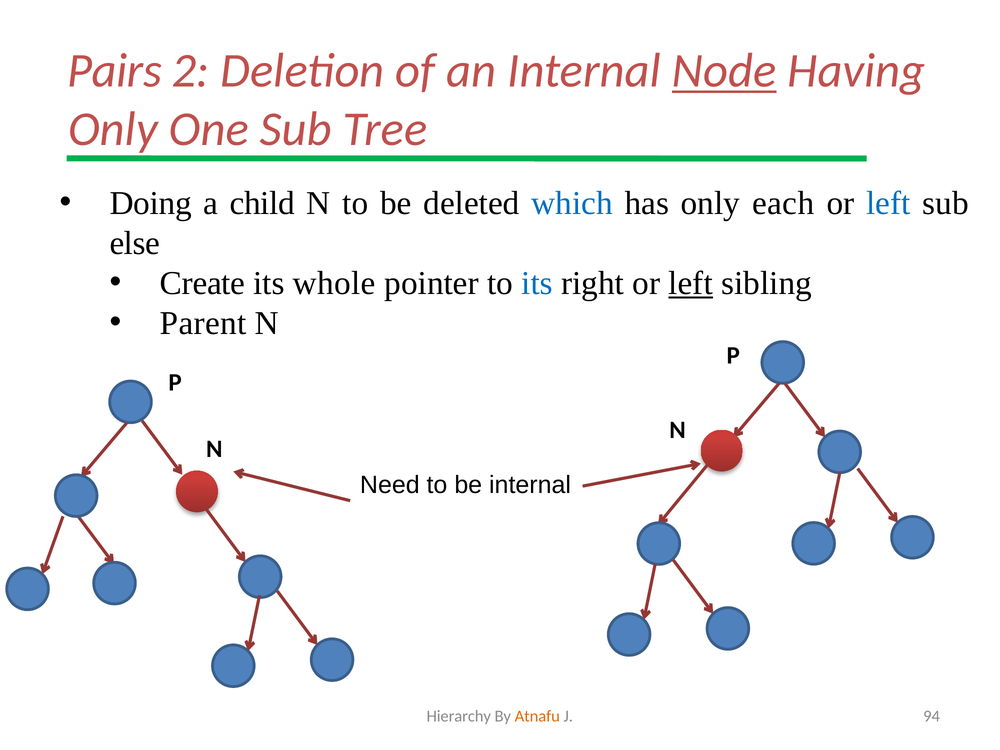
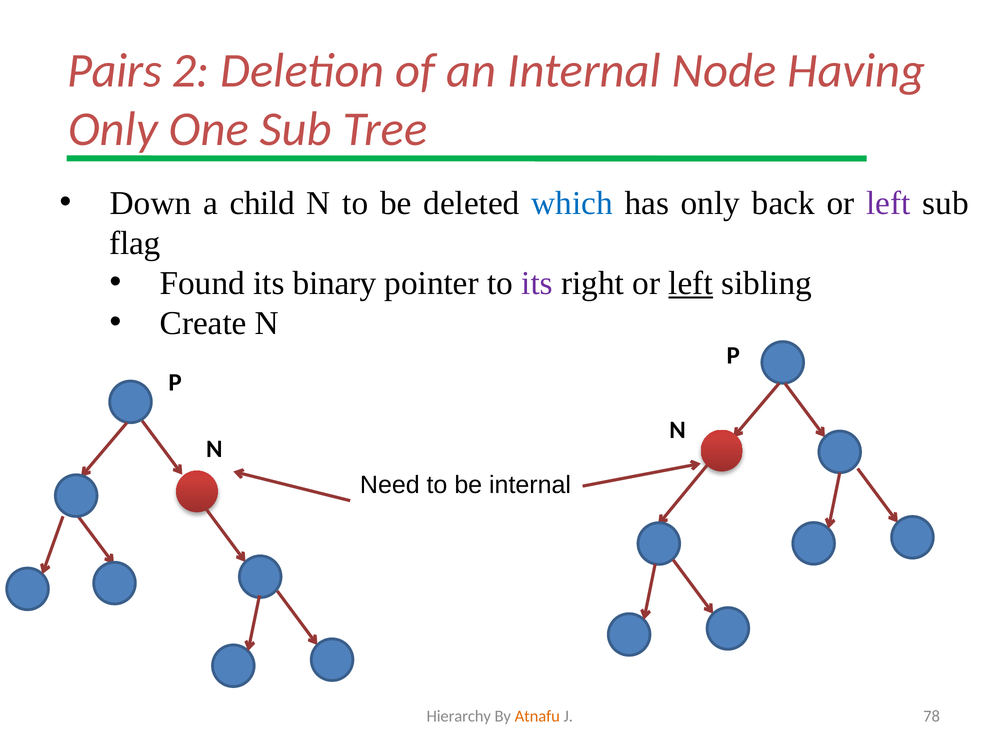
Node underline: present -> none (724, 71)
Doing: Doing -> Down (151, 203)
each: each -> back (783, 203)
left colour: blue -> purple (888, 203)
else: else -> flag (135, 243)
Create: Create -> Found (202, 283)
whole: whole -> binary (335, 283)
its colour: blue -> purple (537, 283)
Parent: Parent -> Create (203, 323)
94: 94 -> 78 (932, 716)
